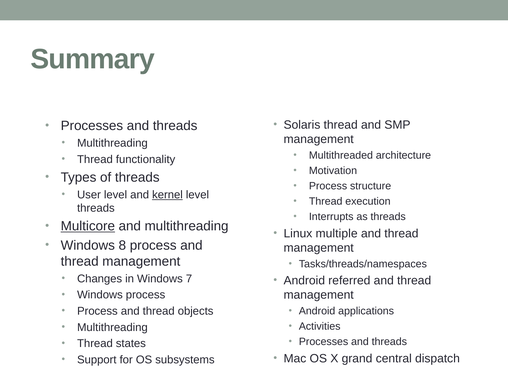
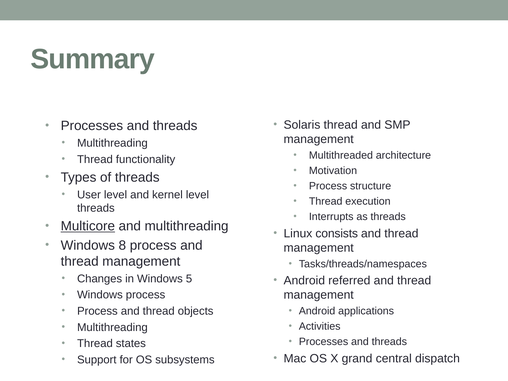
kernel underline: present -> none (167, 195)
multiple: multiple -> consists (337, 233)
7: 7 -> 5 (189, 279)
